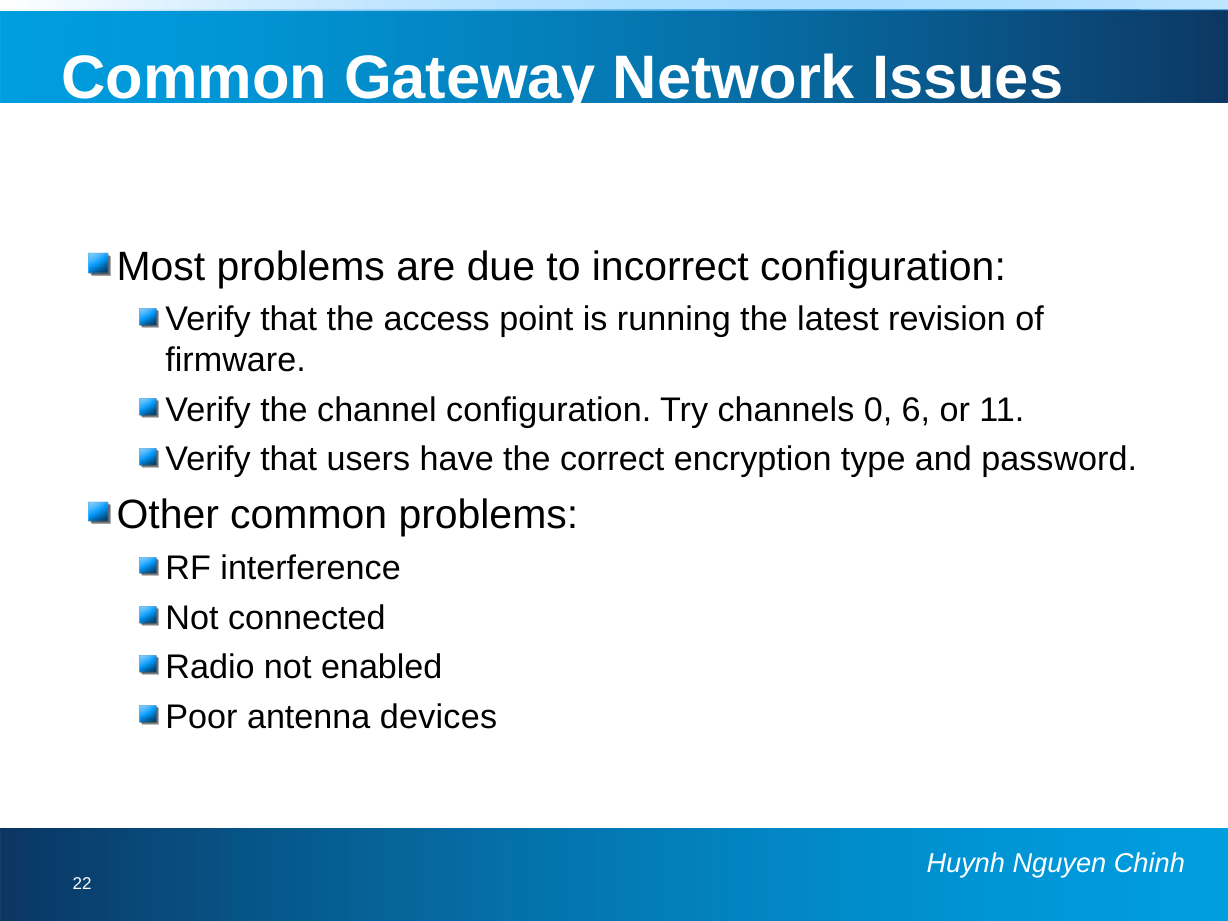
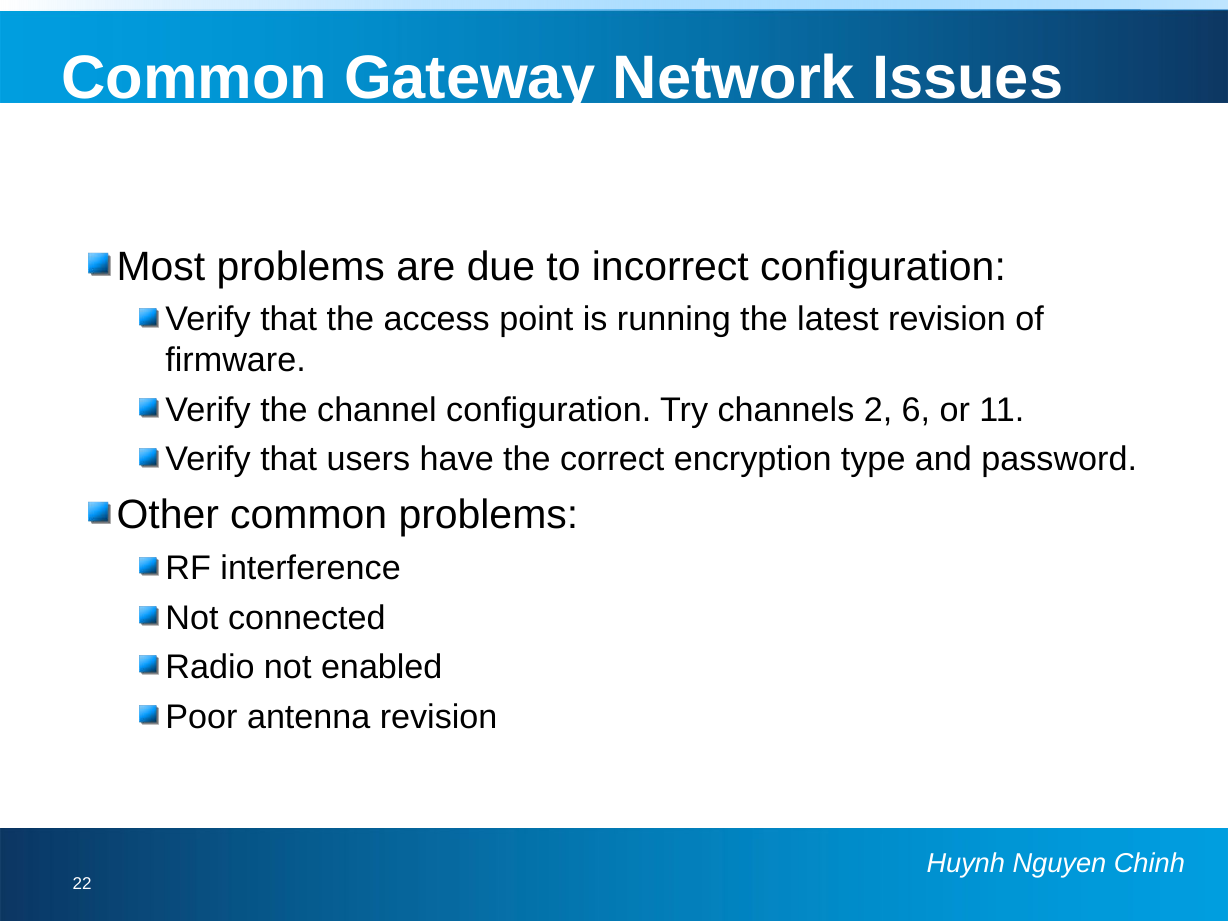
0: 0 -> 2 (878, 410)
antenna devices: devices -> revision (439, 717)
